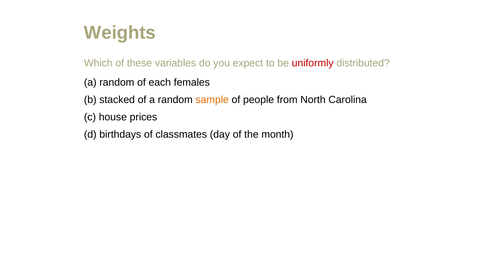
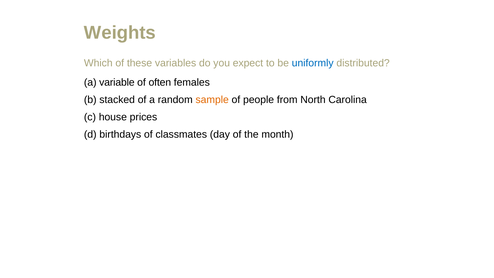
uniformly colour: red -> blue (313, 63)
random: random -> variable (117, 82)
each: each -> often (160, 82)
